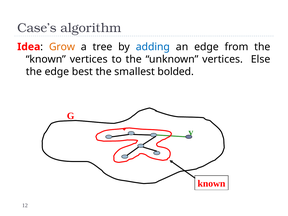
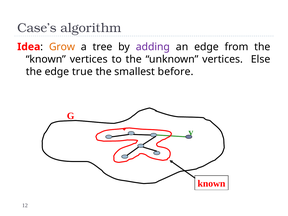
adding colour: blue -> purple (153, 47)
best: best -> true (82, 72)
bolded: bolded -> before (176, 72)
